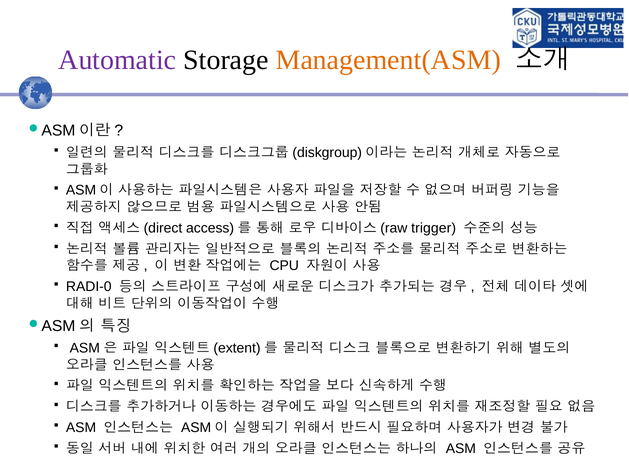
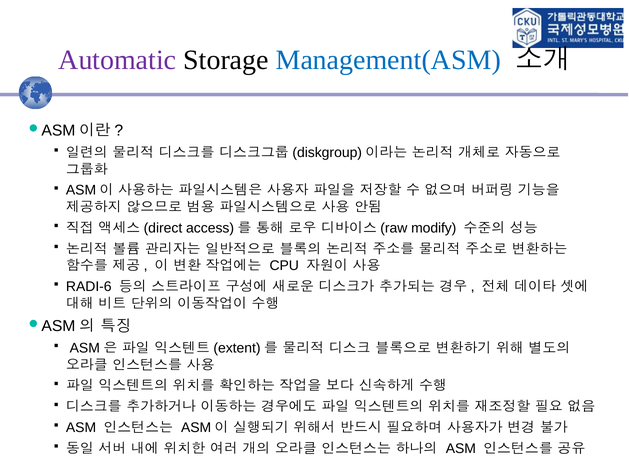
Management(ASM colour: orange -> blue (388, 60)
trigger: trigger -> modify (434, 228)
RADI-0: RADI-0 -> RADI-6 (89, 287)
